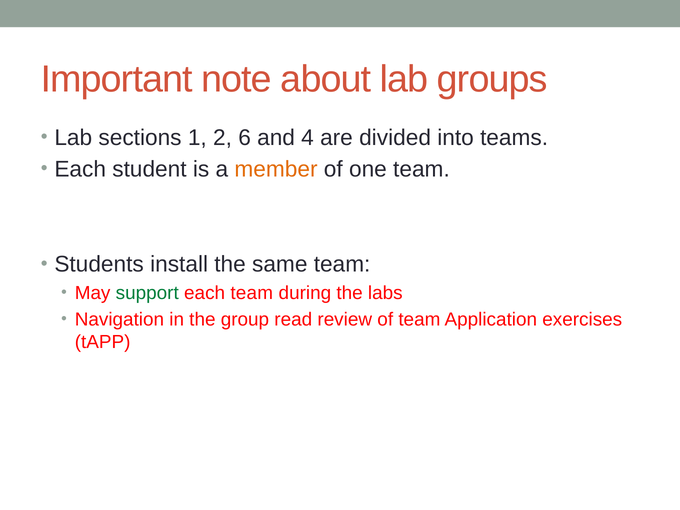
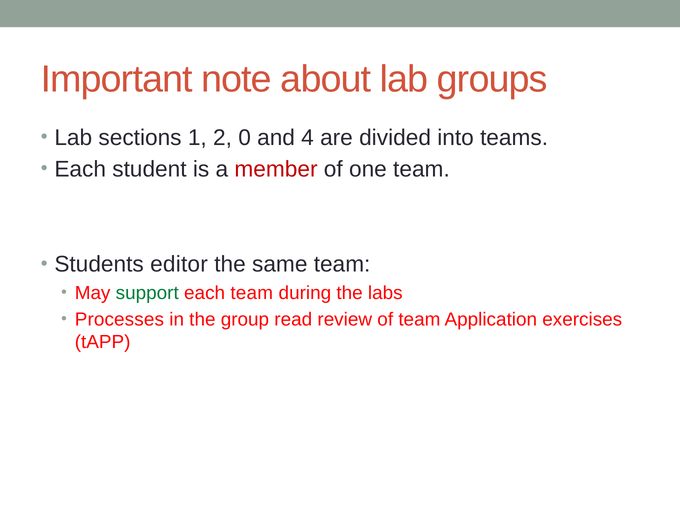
6: 6 -> 0 (245, 138)
member colour: orange -> red (276, 169)
install: install -> editor (179, 264)
Navigation: Navigation -> Processes (119, 319)
